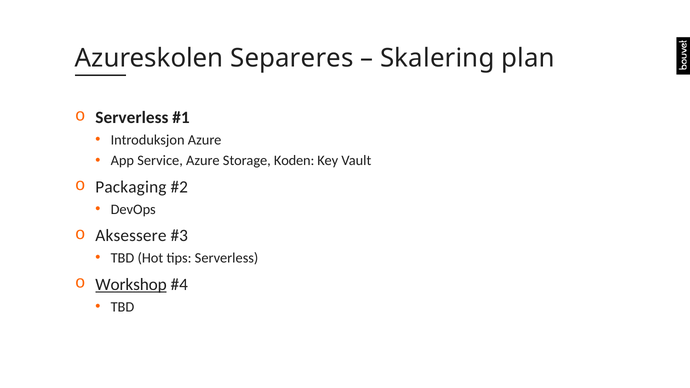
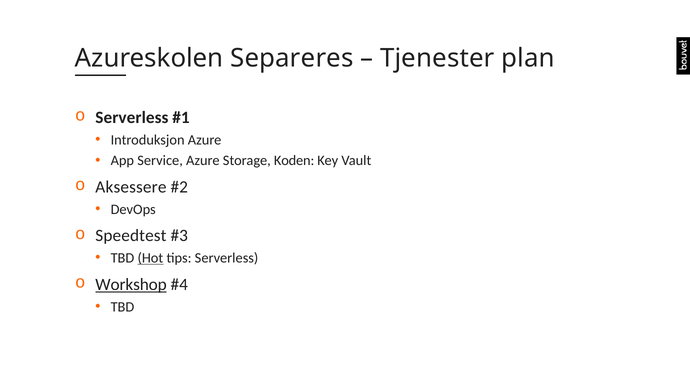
Skalering: Skalering -> Tjenester (437, 58)
Packaging: Packaging -> Aksessere (131, 187)
Aksessere: Aksessere -> Speedtest (131, 236)
Hot underline: none -> present (150, 258)
